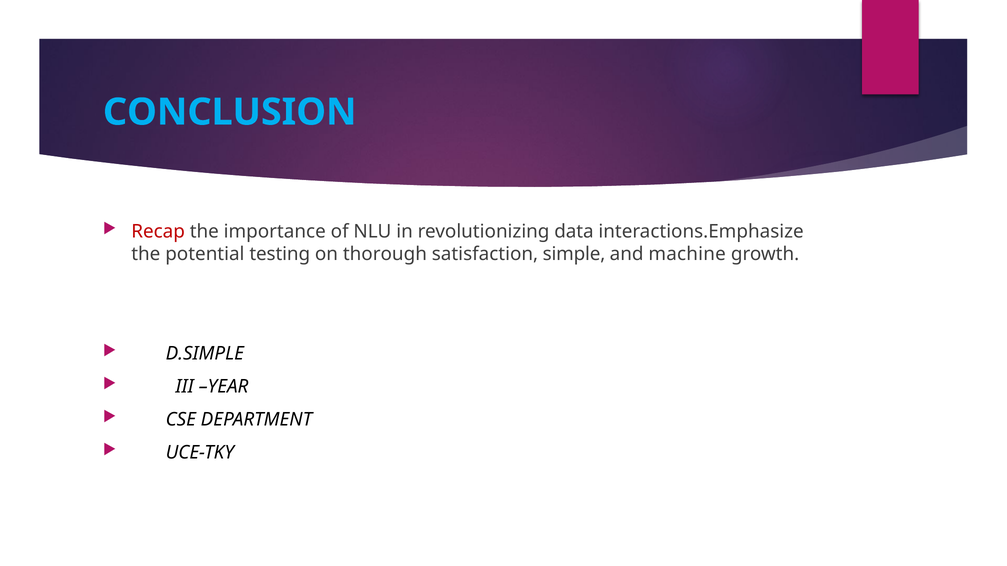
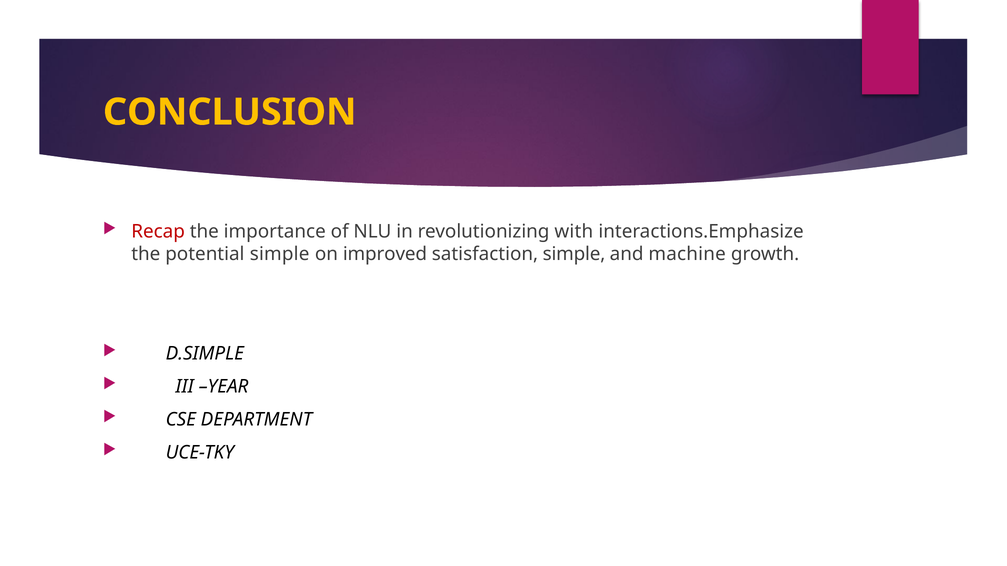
CONCLUSION colour: light blue -> yellow (230, 112)
data: data -> with (574, 231)
potential testing: testing -> simple (280, 254)
thorough: thorough -> improved (385, 254)
